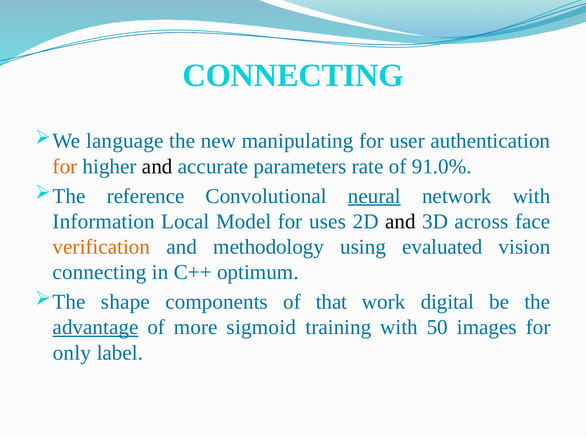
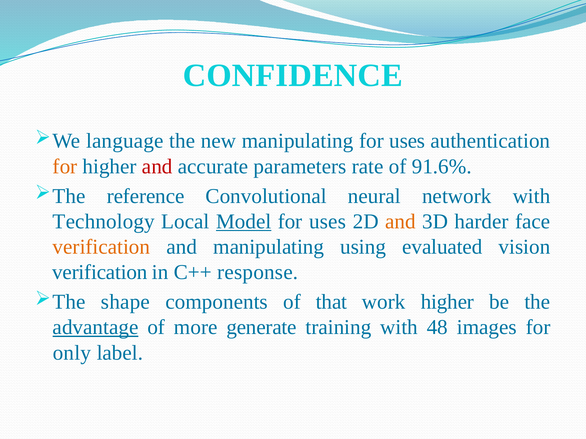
CONNECTING: CONNECTING -> CONFIDENCE (293, 76)
user: user -> uses (407, 141)
and colour: black -> red (157, 167)
91.0%: 91.0% -> 91.6% (442, 167)
neural underline: present -> none (374, 196)
Information: Information -> Technology (104, 222)
Model underline: none -> present (244, 222)
and colour: black -> orange (400, 222)
across: across -> harder (481, 222)
and methodology: methodology -> manipulating (269, 247)
connecting: connecting -> verification (100, 273)
optimum: optimum -> response (258, 273)
work digital: digital -> higher (447, 302)
sigmoid: sigmoid -> generate (262, 328)
50: 50 -> 48 (437, 328)
